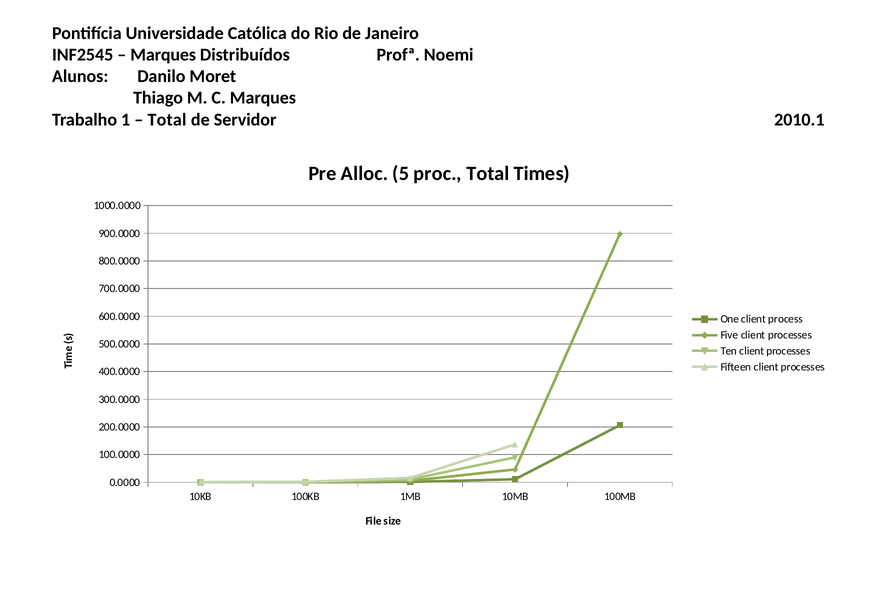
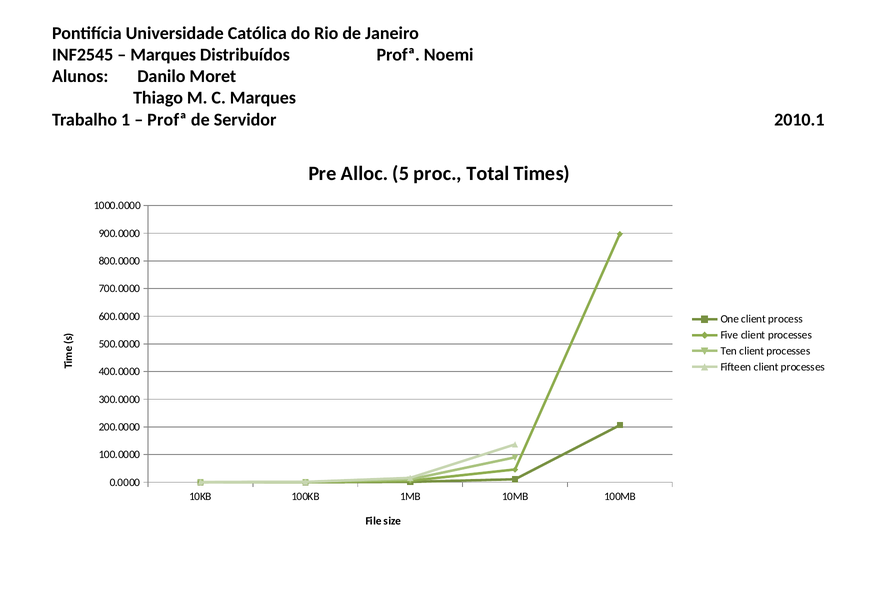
Total: Total -> Profª (167, 120)
